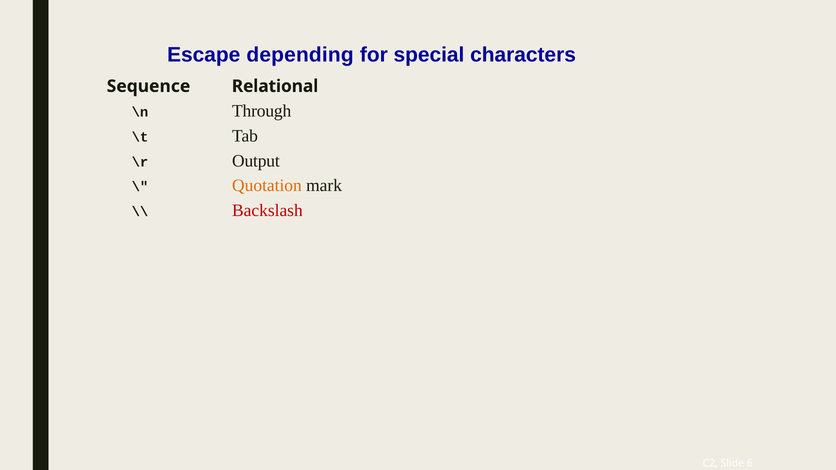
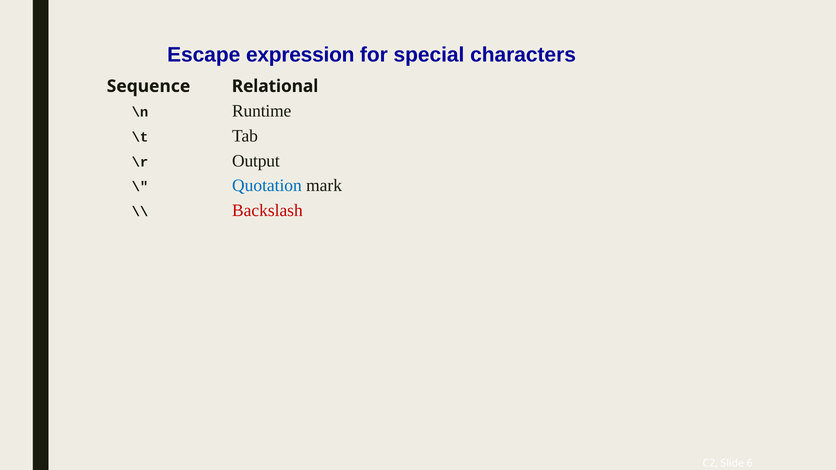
depending: depending -> expression (300, 55)
Through: Through -> Runtime (262, 111)
Quotation colour: orange -> blue (267, 186)
